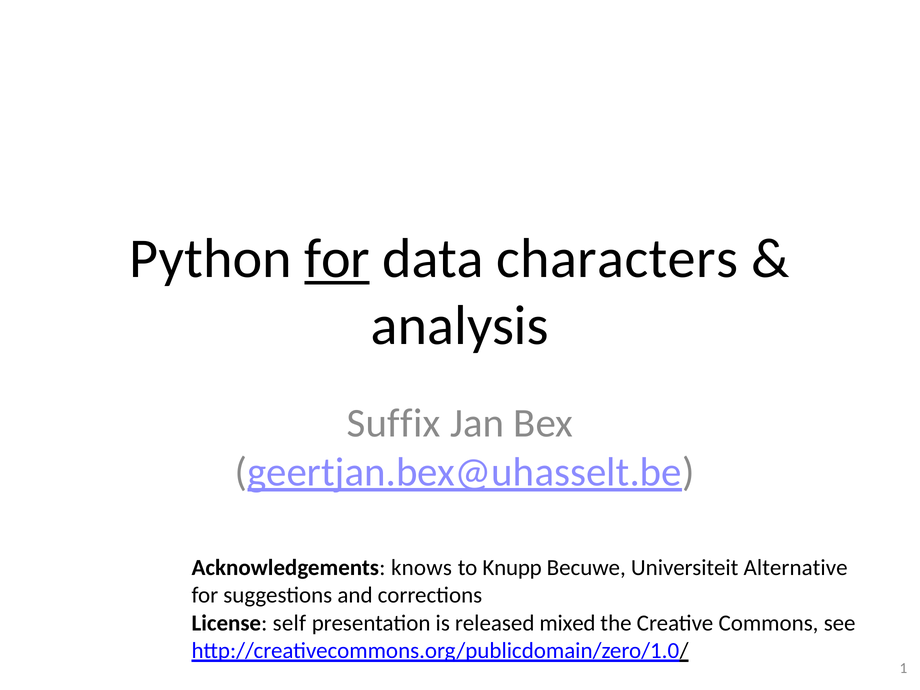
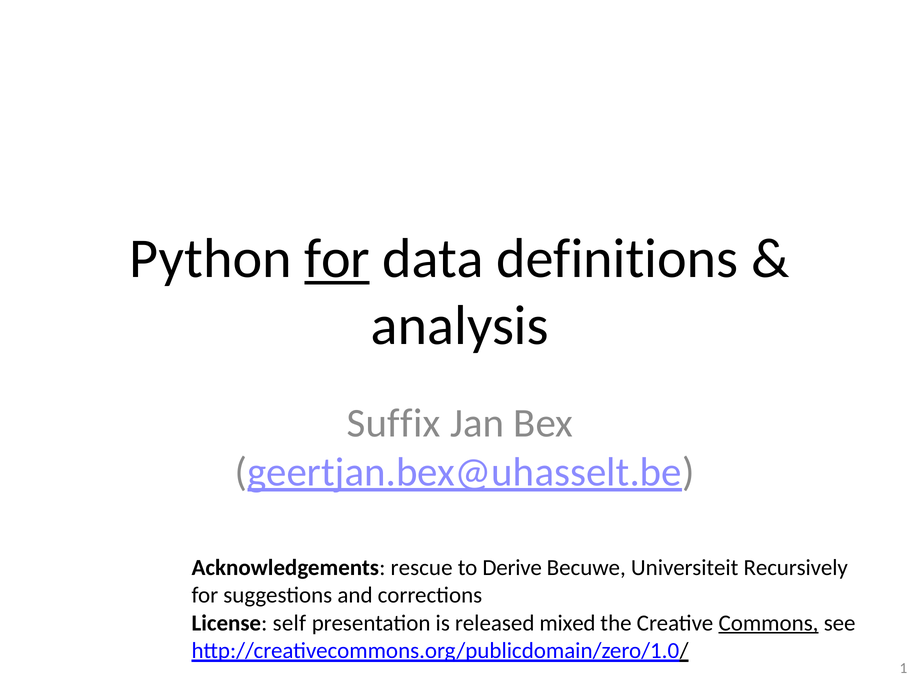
characters: characters -> definitions (617, 258)
knows: knows -> rescue (422, 568)
Knupp: Knupp -> Derive (512, 568)
Alternative: Alternative -> Recursively (796, 568)
Commons underline: none -> present (769, 623)
